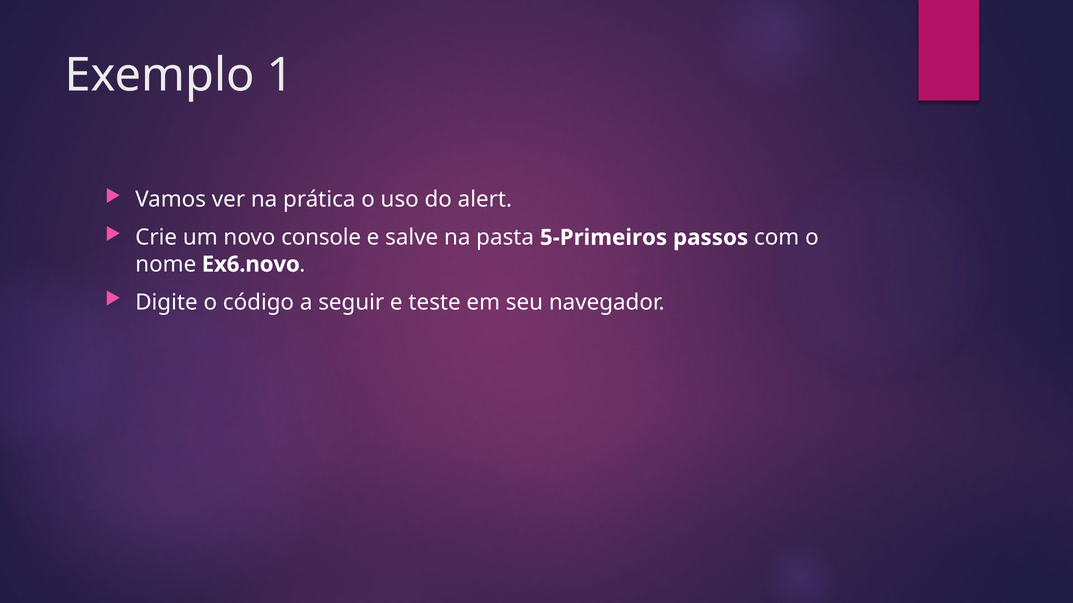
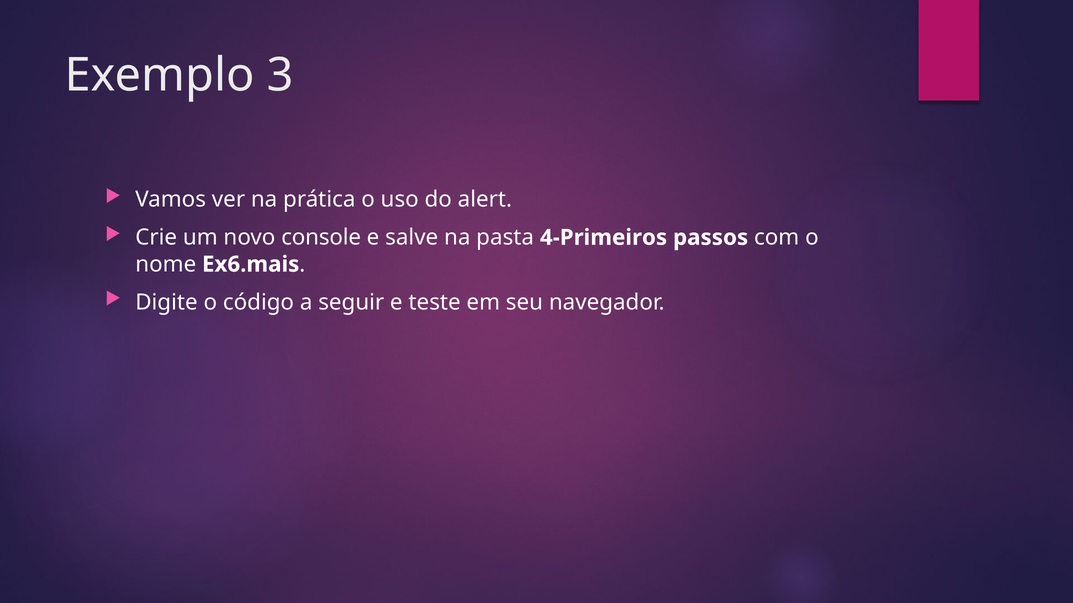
1: 1 -> 3 (280, 75)
5-Primeiros: 5-Primeiros -> 4-Primeiros (604, 238)
Ex6.novo: Ex6.novo -> Ex6.mais (251, 265)
